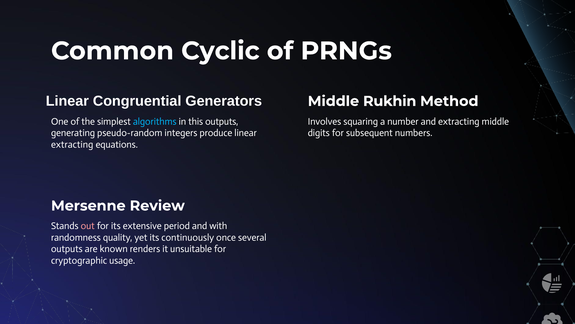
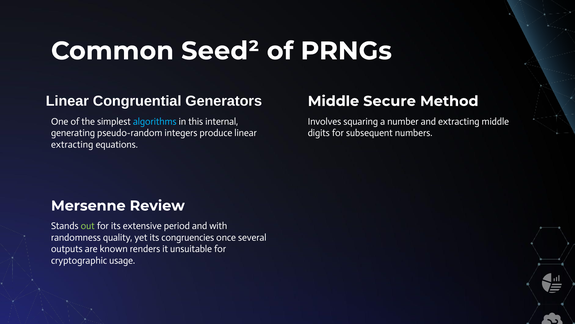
Cyclic: Cyclic -> Seed² (220, 51)
Rukhin: Rukhin -> Secure (390, 101)
this outputs: outputs -> internal (222, 121)
out colour: pink -> light green (88, 226)
continuously: continuously -> congruencies (188, 237)
